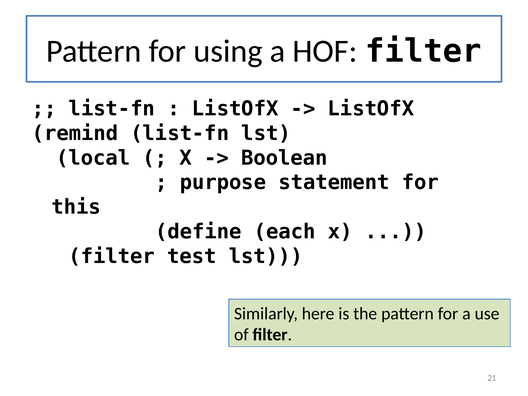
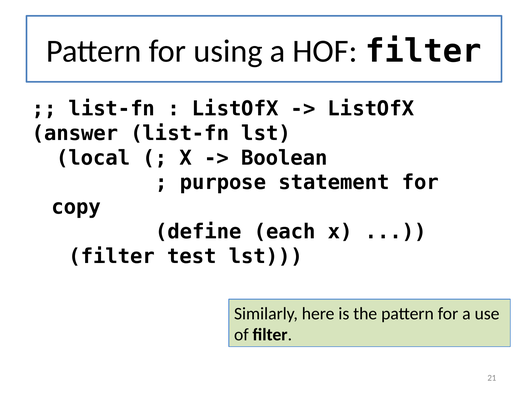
remind: remind -> answer (75, 133)
this: this -> copy (76, 207)
